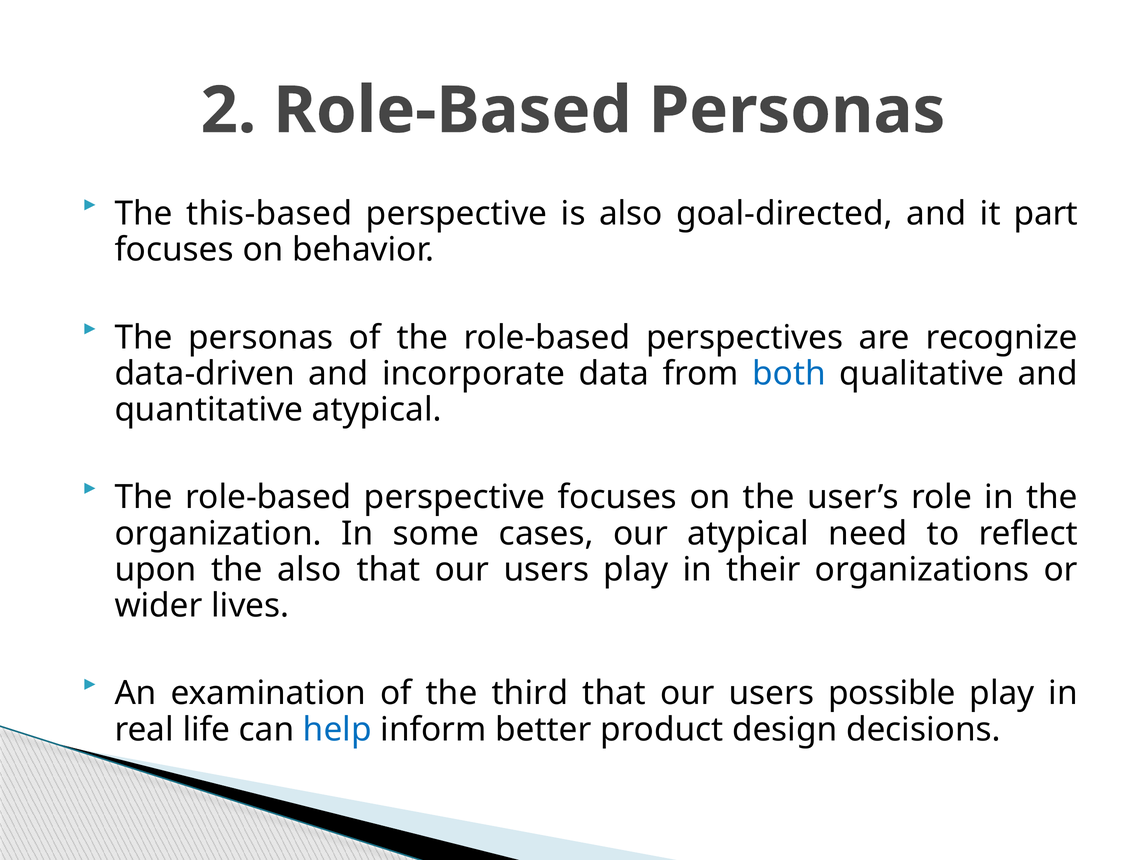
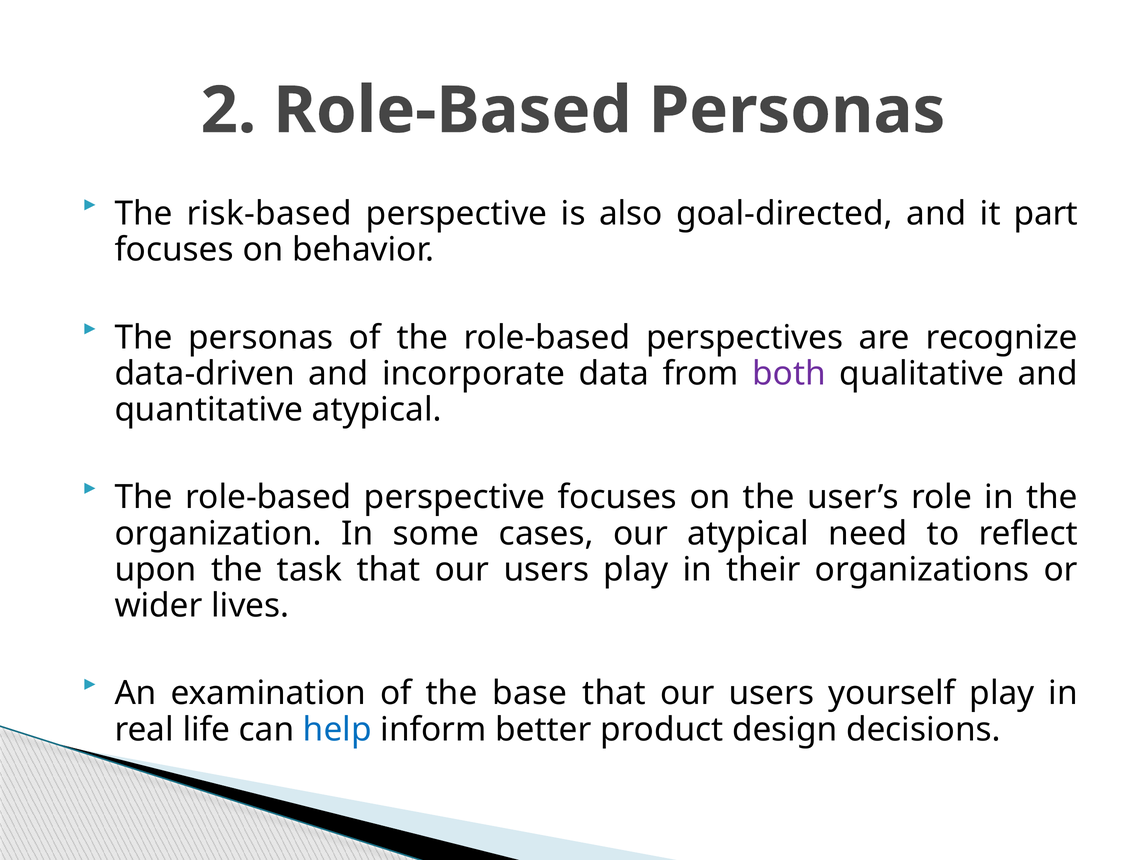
this‐based: this‐based -> risk‐based (269, 214)
both colour: blue -> purple (789, 374)
the also: also -> task (309, 570)
third: third -> base (530, 694)
possible: possible -> yourself (892, 694)
